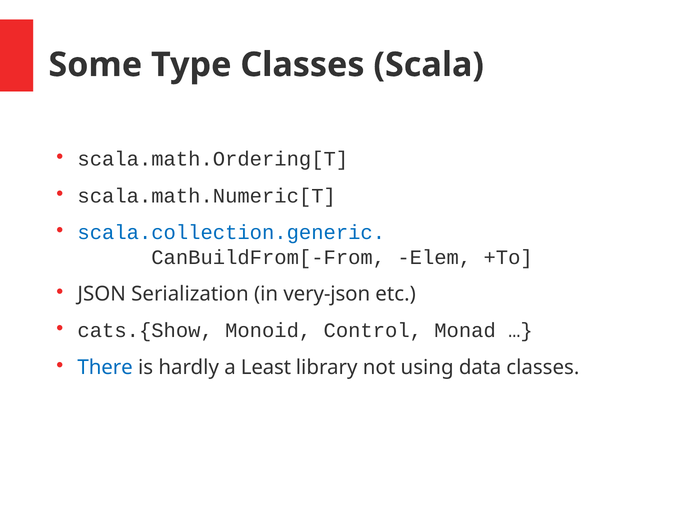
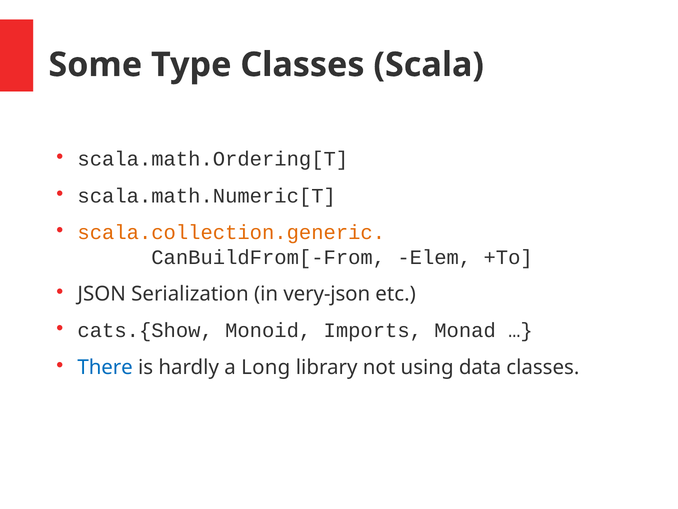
scala.collection.generic colour: blue -> orange (231, 232)
Control: Control -> Imports (373, 330)
Least: Least -> Long (266, 367)
